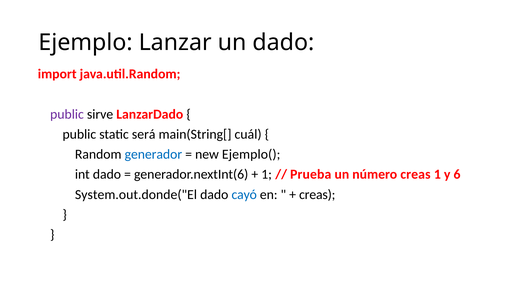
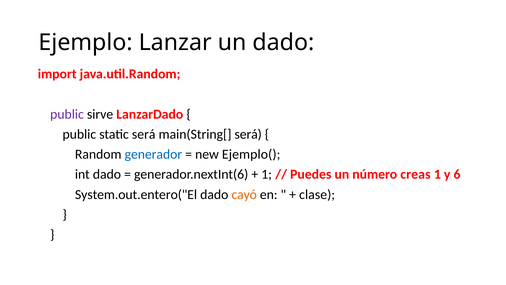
main(String[ cuál: cuál -> será (248, 134)
Prueba: Prueba -> Puedes (311, 174)
System.out.donde("El: System.out.donde("El -> System.out.entero("El (136, 194)
cayó colour: blue -> orange (244, 194)
creas: creas -> clase (317, 194)
